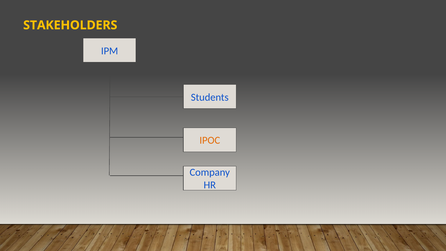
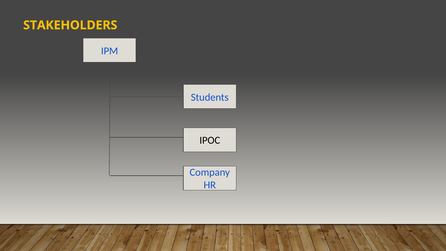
IPOC colour: orange -> black (210, 140)
